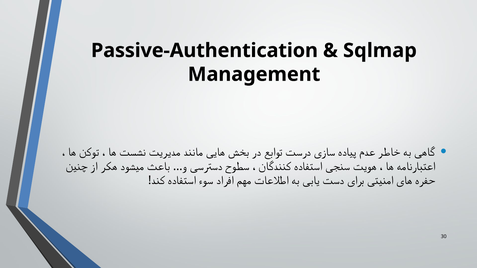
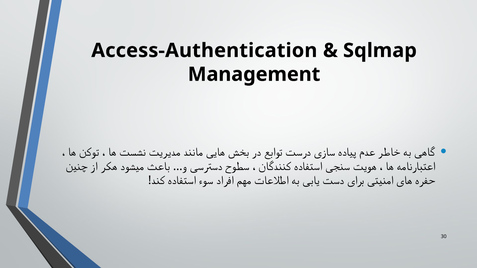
Passive-Authentication: Passive-Authentication -> Access-Authentication (204, 51)
